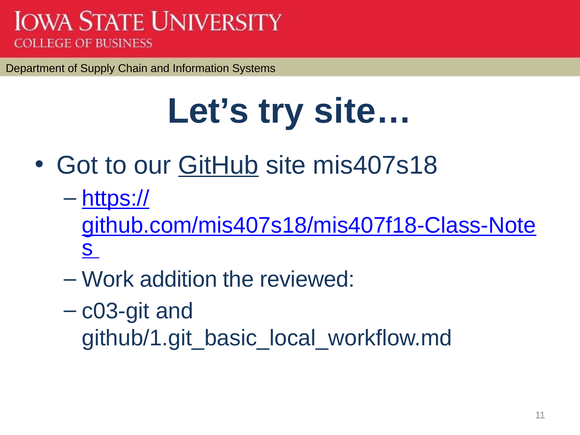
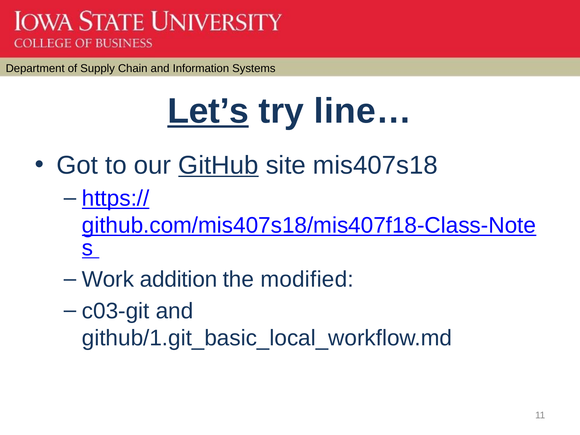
Let’s underline: none -> present (208, 111)
site…: site… -> line… (363, 111)
reviewed: reviewed -> modified (307, 280)
